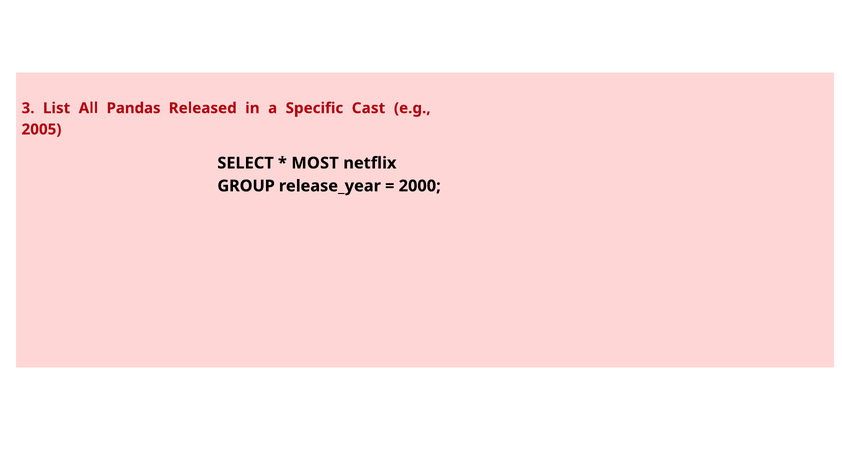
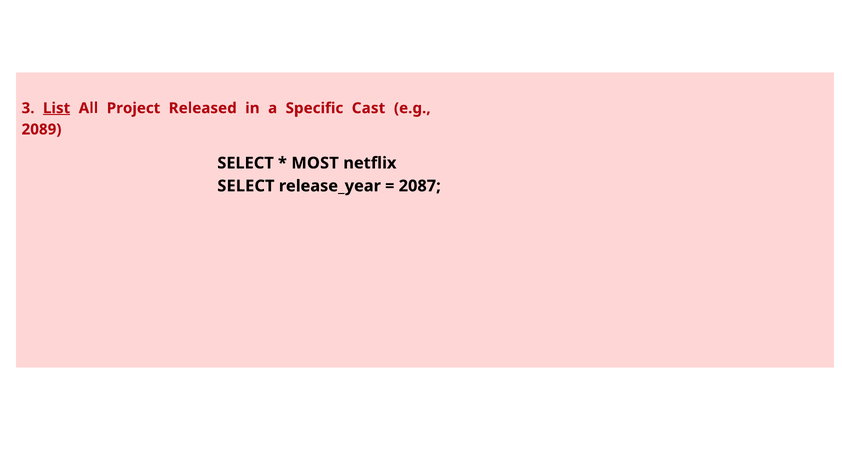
List underline: none -> present (57, 108)
Pandas: Pandas -> Project (133, 108)
2005: 2005 -> 2089 (42, 130)
GROUP: GROUP -> SELECT (246, 186)
2000: 2000 -> 2087 (420, 186)
